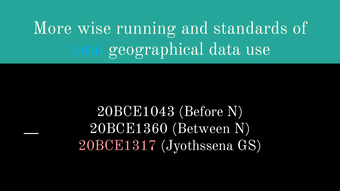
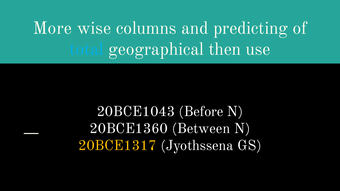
running: running -> columns (146, 28)
standards: standards -> predicting (251, 28)
data: data -> then (225, 49)
20BCE1317 colour: pink -> yellow (117, 146)
